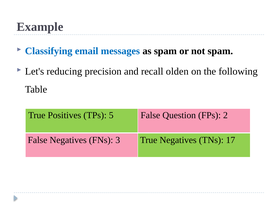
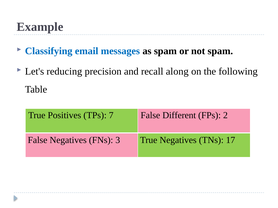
olden: olden -> along (177, 72)
5: 5 -> 7 (111, 115)
Question: Question -> Different (179, 115)
